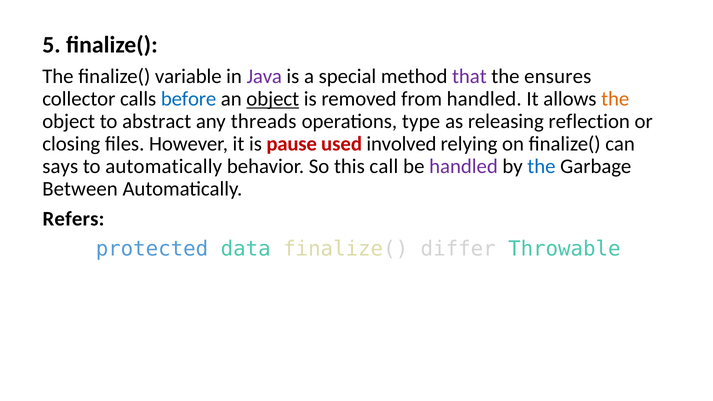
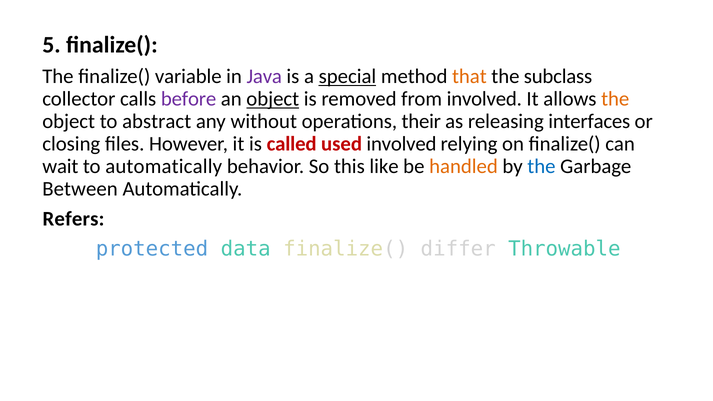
special underline: none -> present (347, 77)
that colour: purple -> orange (469, 77)
ensures: ensures -> subclass (558, 77)
before colour: blue -> purple (189, 99)
from handled: handled -> involved (484, 99)
threads: threads -> without (264, 122)
type: type -> their (421, 122)
reflection: reflection -> interfaces (589, 122)
pause: pause -> called (292, 144)
says: says -> wait (60, 166)
call: call -> like (384, 166)
handled colour: purple -> orange (464, 166)
